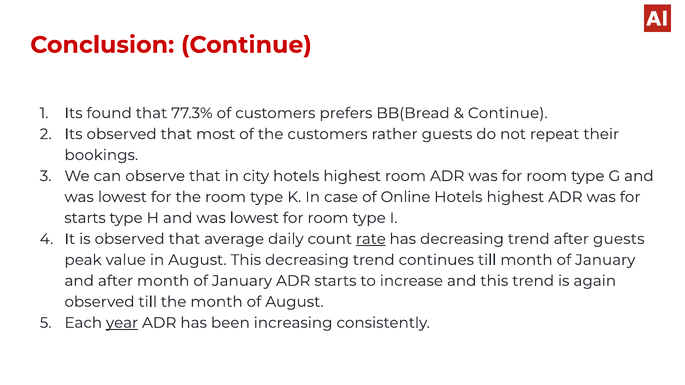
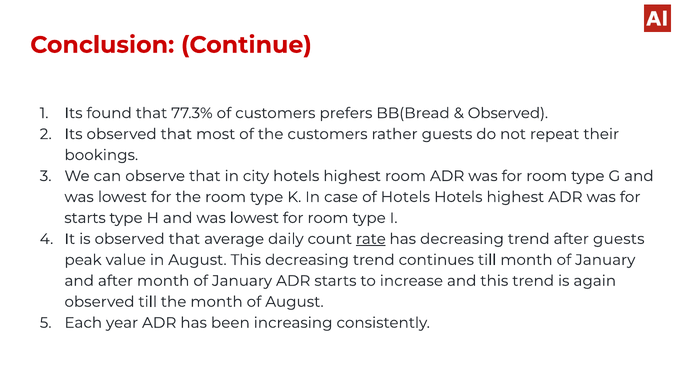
Continue: Continue -> Observed (508, 113)
of Online: Online -> Hotels (405, 197)
year underline: present -> none (122, 323)
